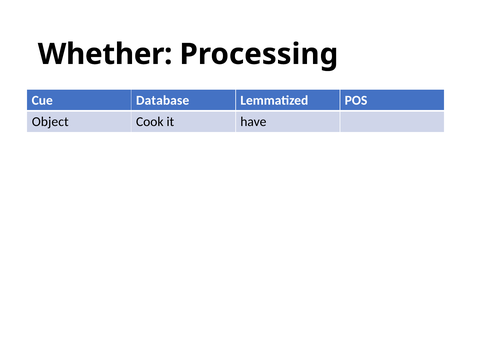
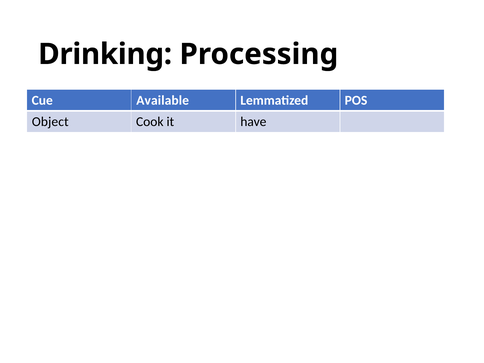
Whether: Whether -> Drinking (105, 54)
Database: Database -> Available (163, 100)
